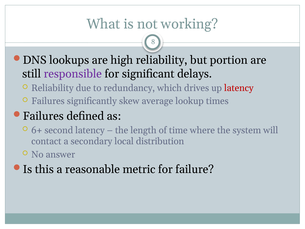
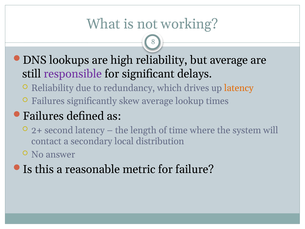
but portion: portion -> average (229, 60)
latency colour: red -> orange (239, 88)
6+: 6+ -> 2+ (37, 130)
